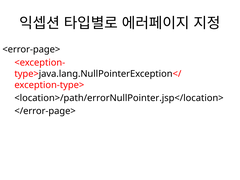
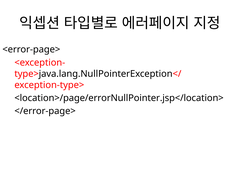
<location>/path/errorNullPointer.jsp</location>: <location>/path/errorNullPointer.jsp</location> -> <location>/page/errorNullPointer.jsp</location> (119, 98)
